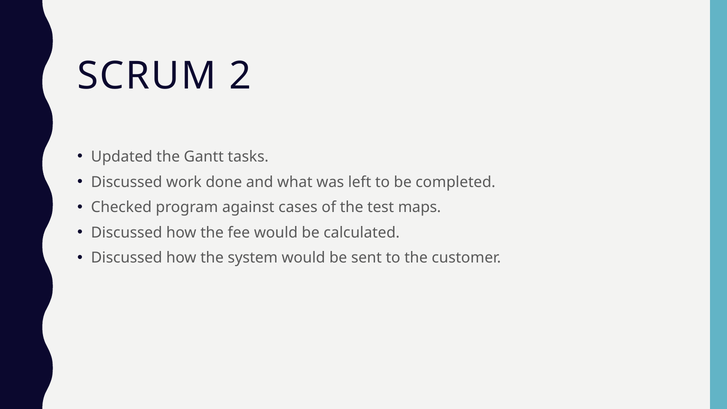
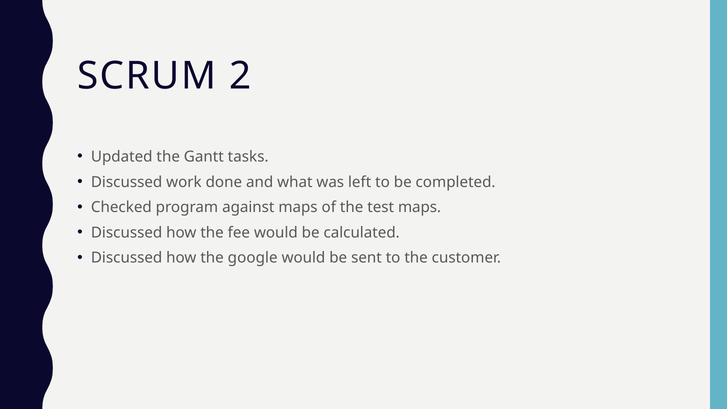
against cases: cases -> maps (298, 207)
system: system -> google (253, 258)
